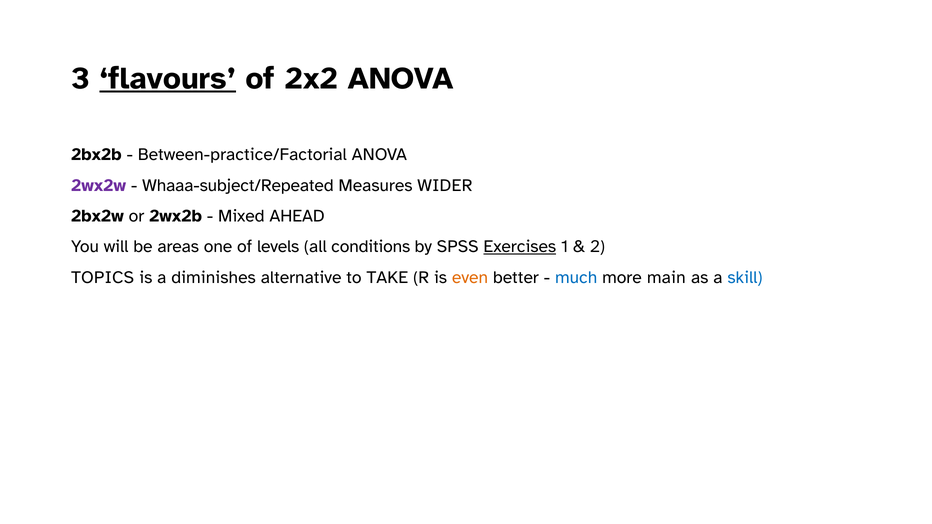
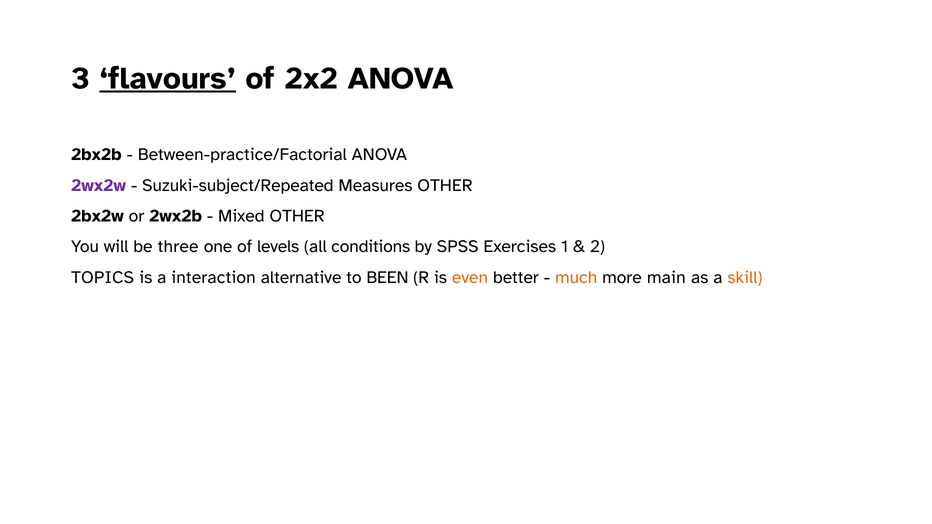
Whaaa-subject/Repeated: Whaaa-subject/Repeated -> Suzuki-subject/Repeated (238, 185)
Measures WIDER: WIDER -> OTHER (445, 185)
Mixed AHEAD: AHEAD -> OTHER (297, 216)
areas: areas -> three (178, 247)
Exercises underline: present -> none (520, 247)
diminishes: diminishes -> interaction (214, 277)
TAKE: TAKE -> BEEN (387, 277)
much colour: blue -> orange (576, 277)
skill colour: blue -> orange (745, 277)
